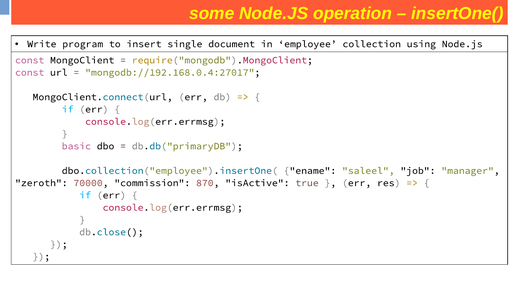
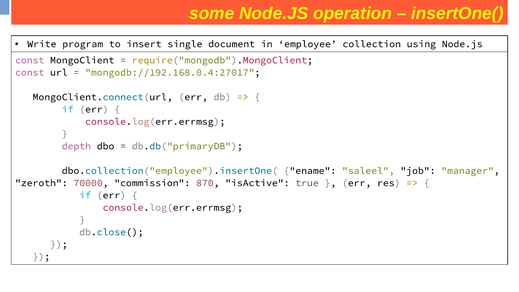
basic: basic -> depth (76, 146)
